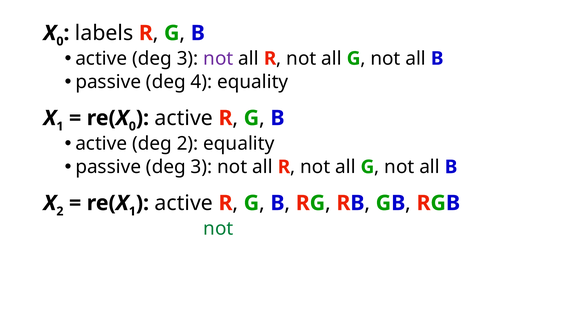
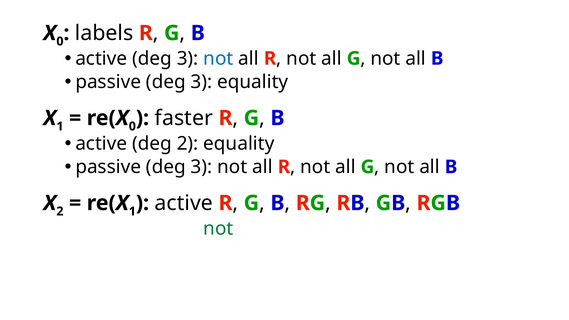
not colour: purple -> blue (218, 58)
4: 4 -> 3 (201, 82)
active: active -> faster (184, 118)
